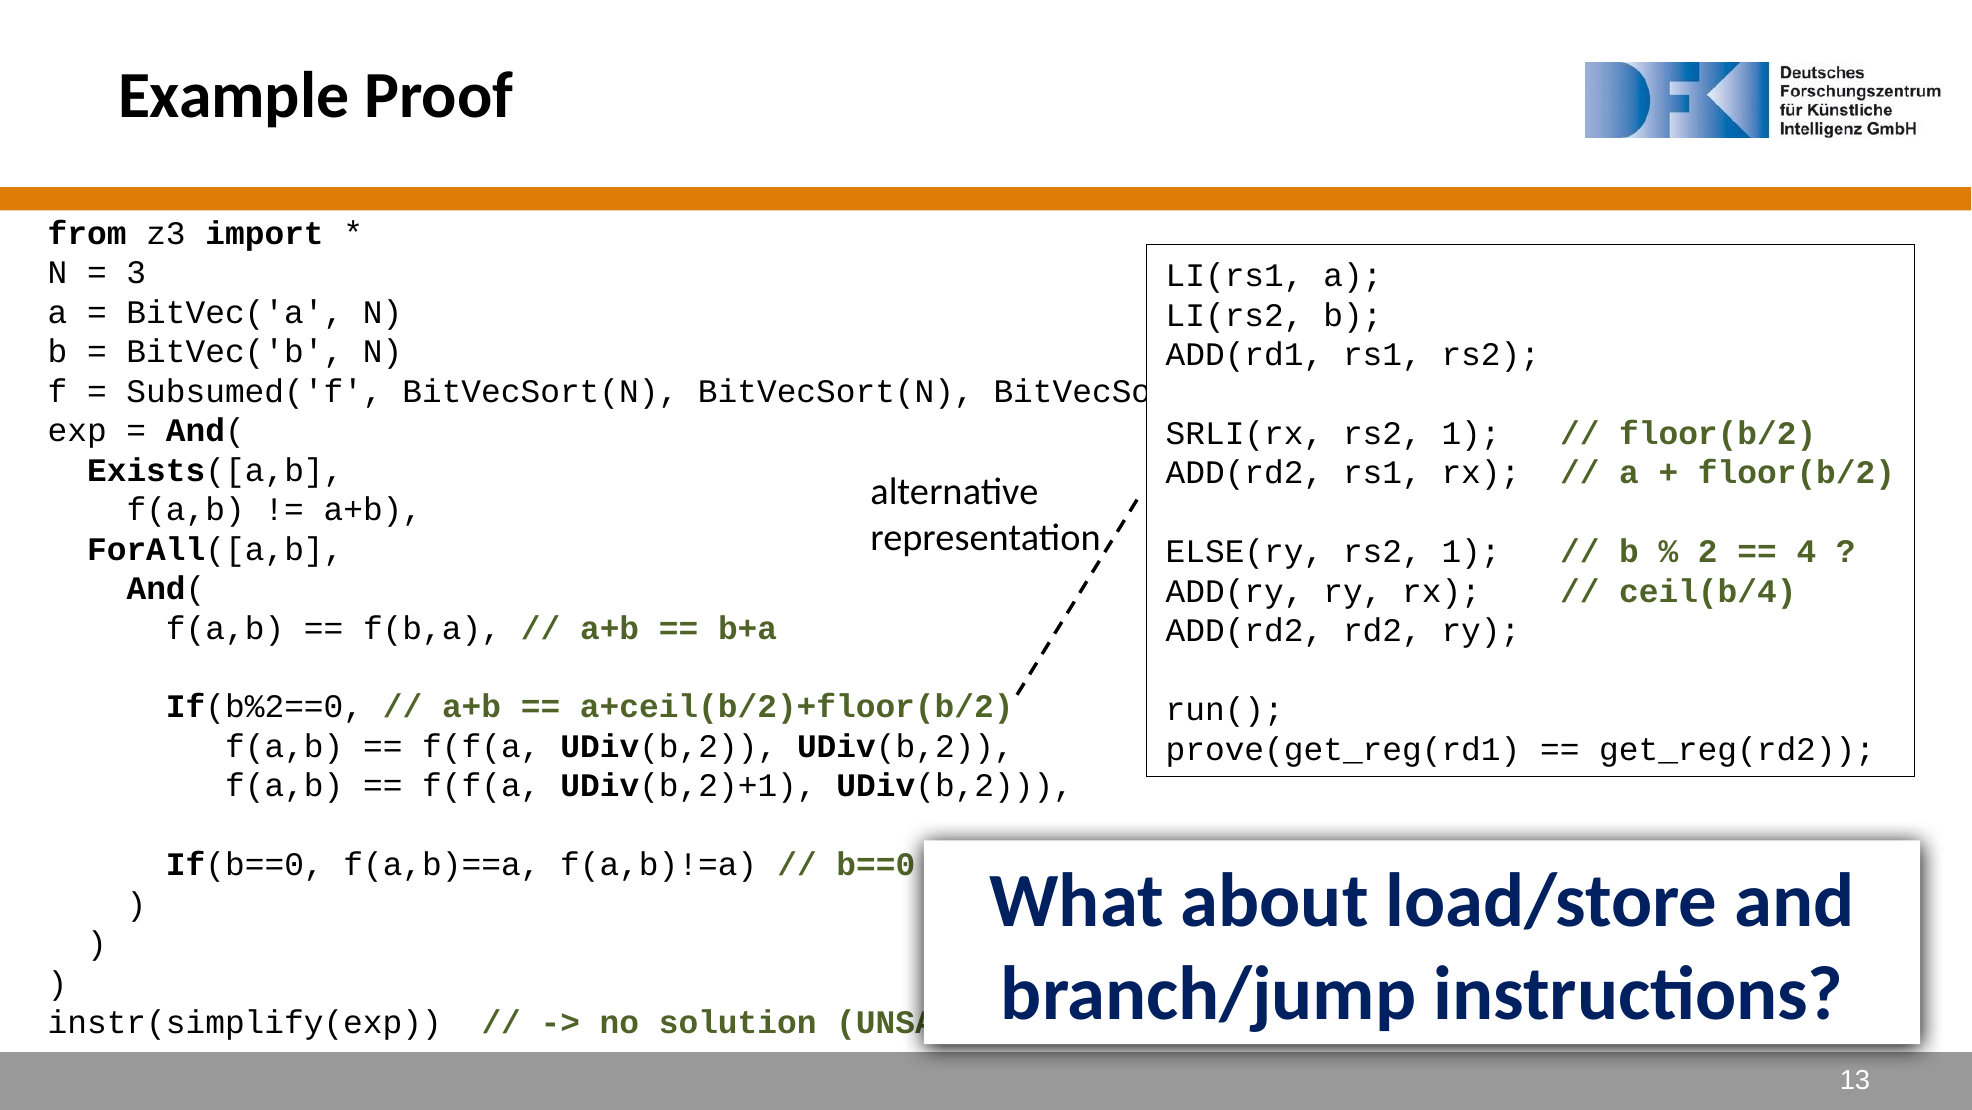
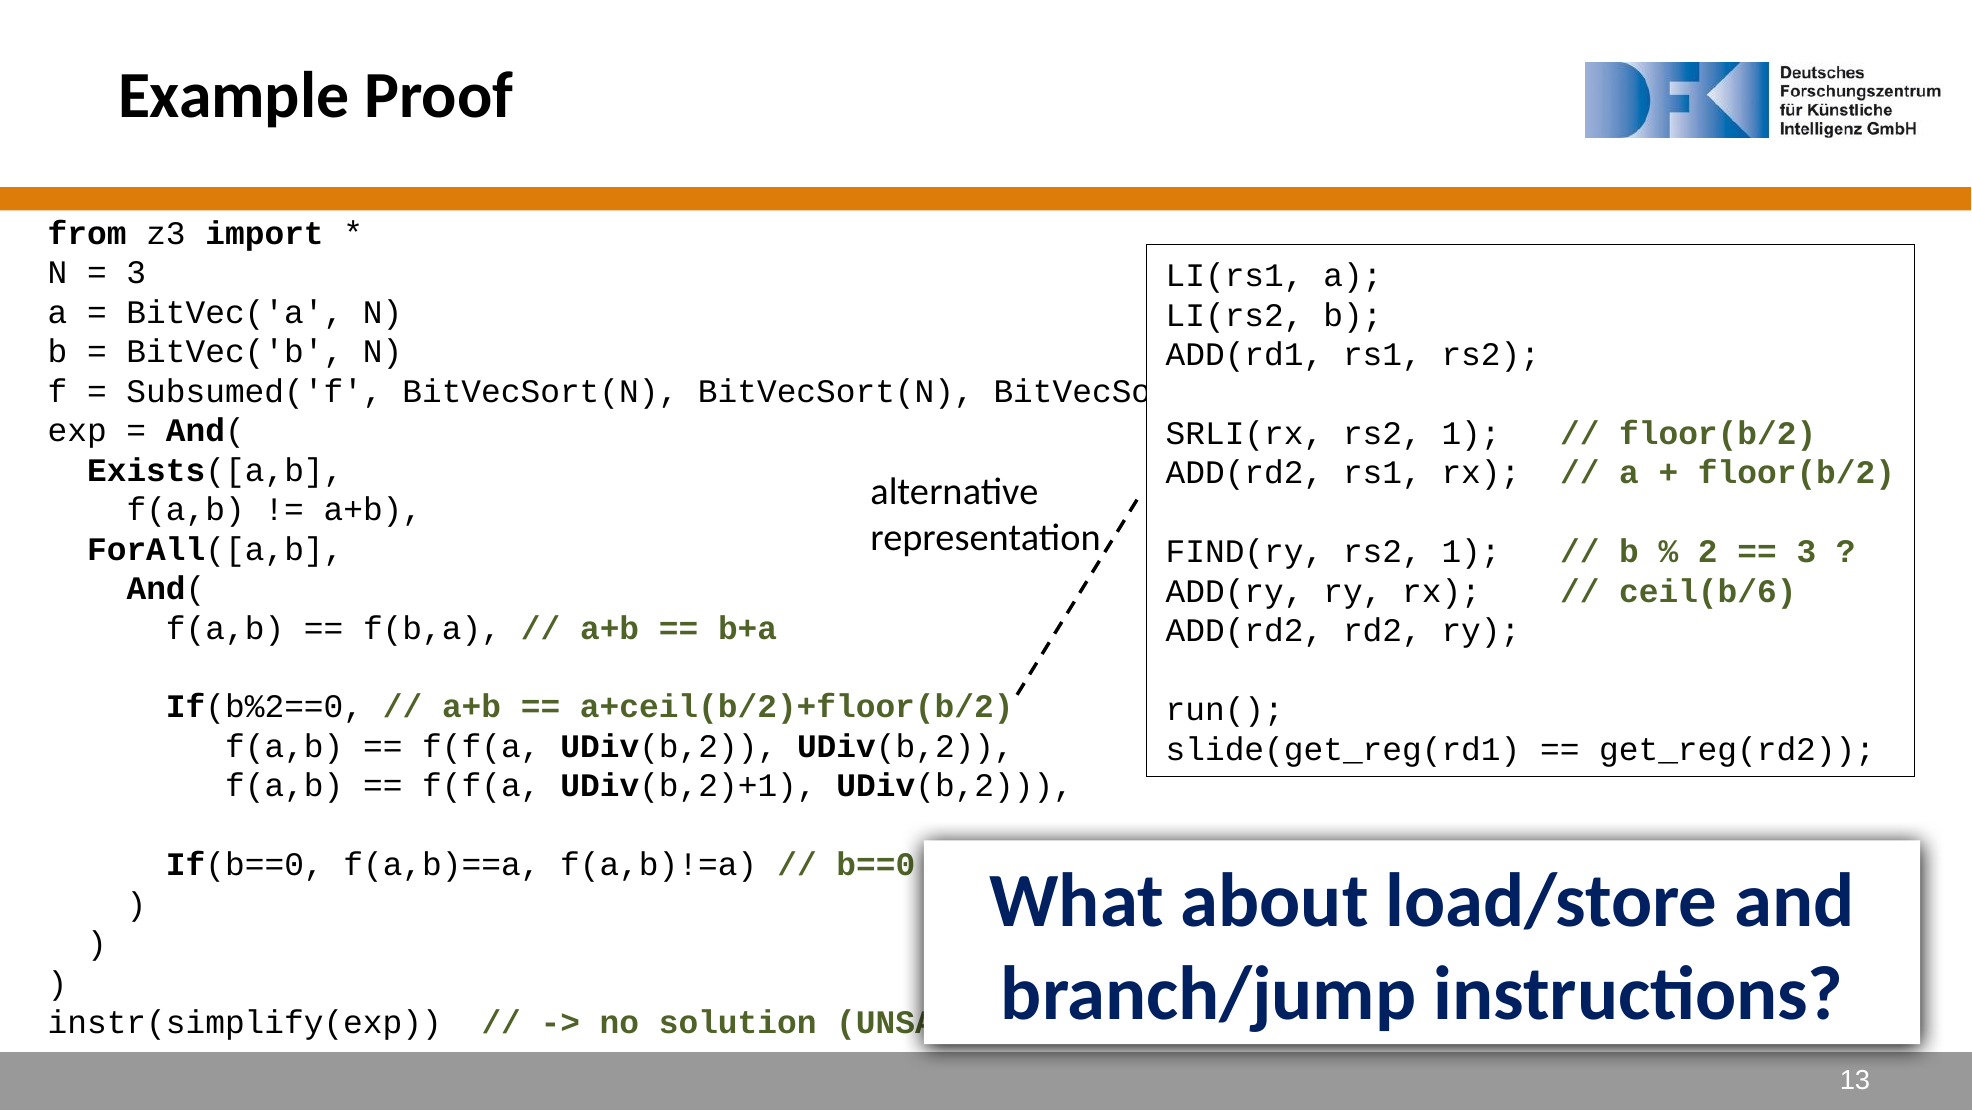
ELSE(ry: ELSE(ry -> FIND(ry (1244, 552)
4: 4 -> 3 (1806, 552)
ceil(b/4: ceil(b/4 -> ceil(b/6 (1708, 591)
prove(get_reg(rd1: prove(get_reg(rd1 -> slide(get_reg(rd1 (1343, 749)
